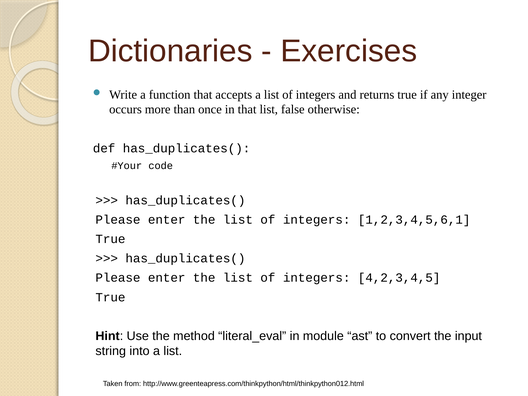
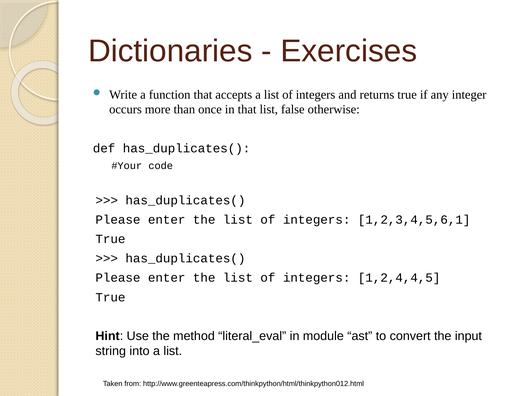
4,2,3,4,5: 4,2,3,4,5 -> 1,2,4,4,5 (399, 278)
